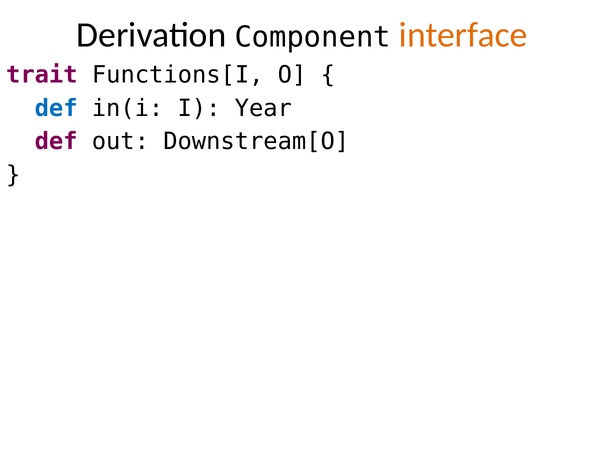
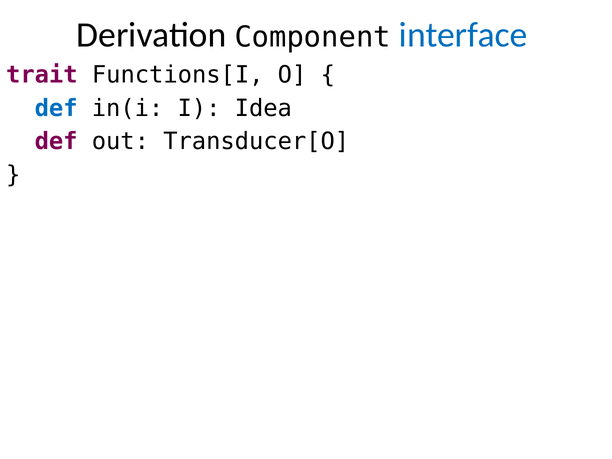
interface colour: orange -> blue (463, 35)
Year: Year -> Idea (263, 108)
Downstream[O: Downstream[O -> Transducer[O (256, 142)
